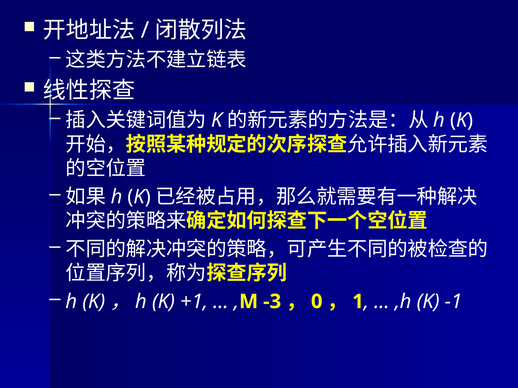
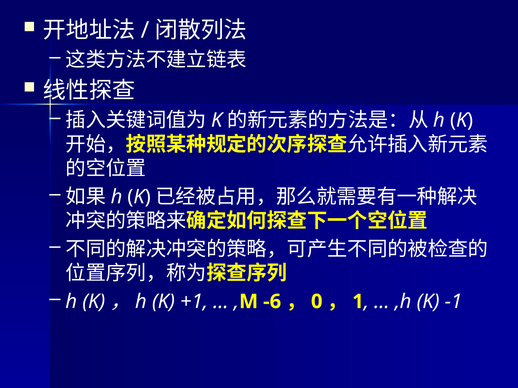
-3: -3 -> -6 (272, 302)
